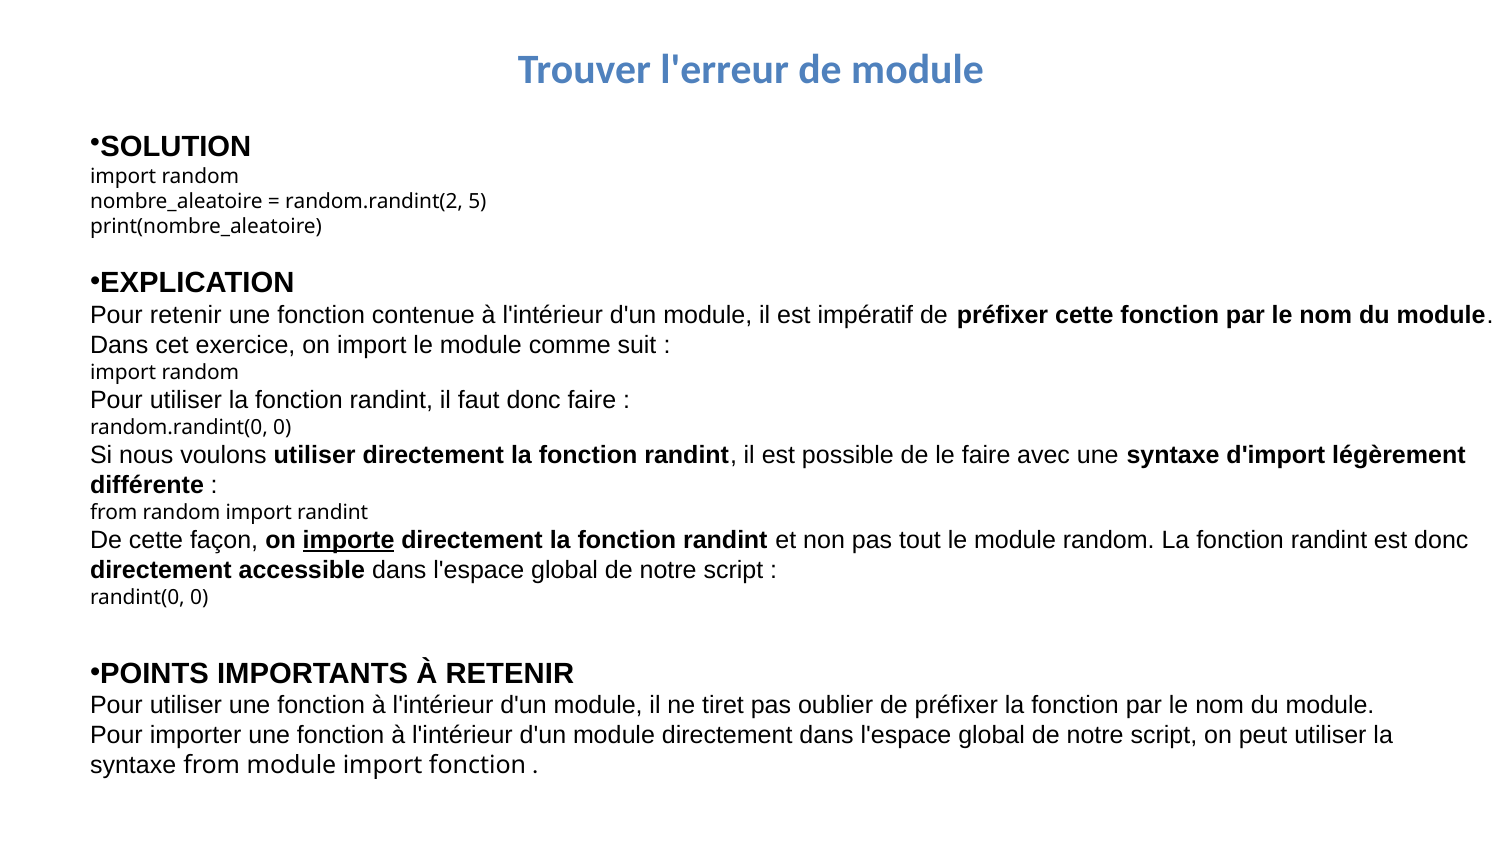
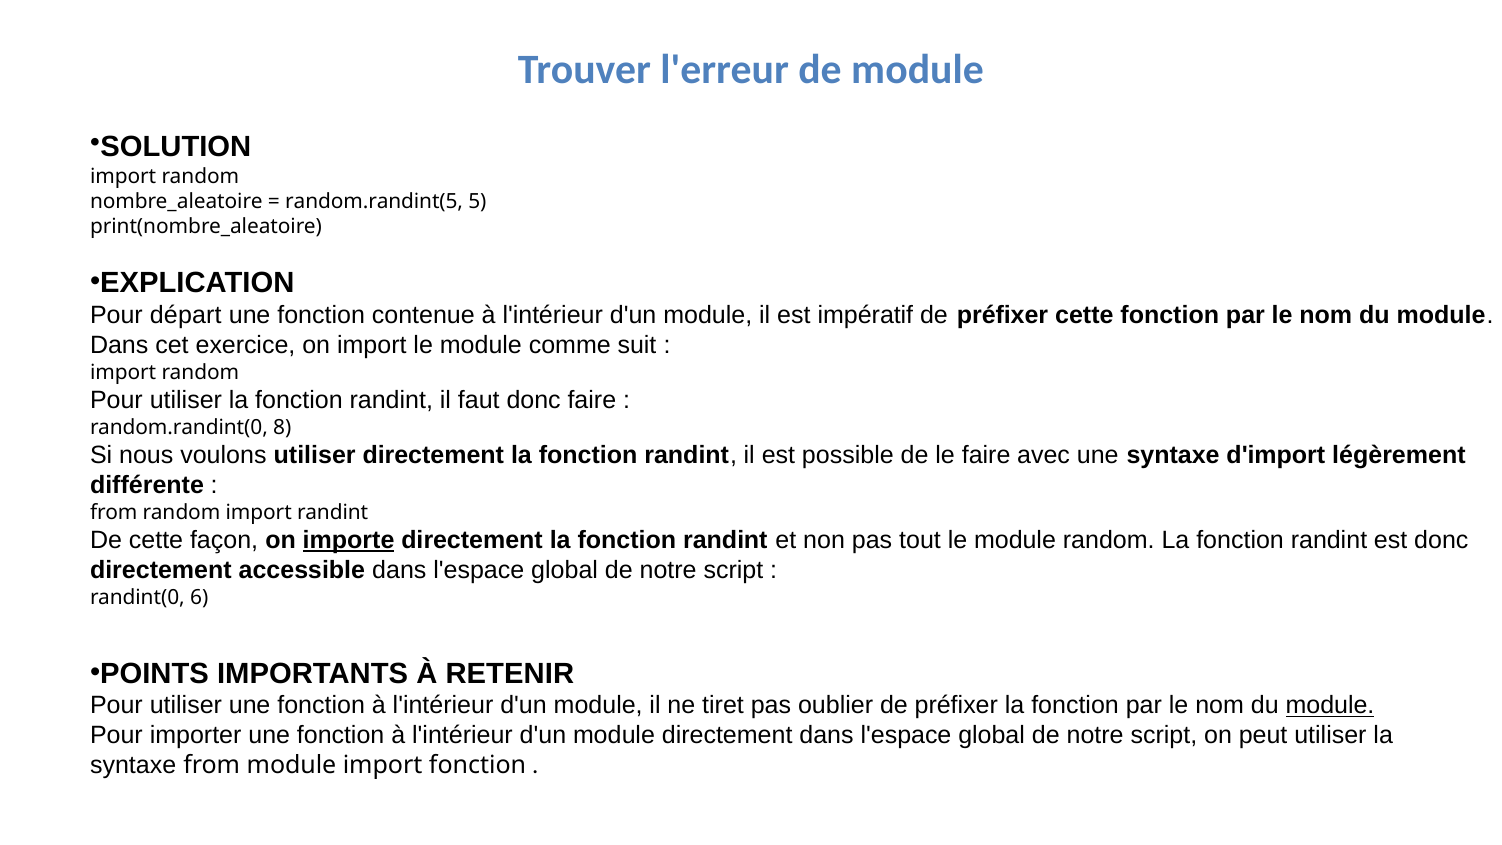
random.randint(2: random.randint(2 -> random.randint(5 (374, 202)
Pour retenir: retenir -> départ (186, 315)
random.randint(0 0: 0 -> 8 (282, 427)
randint(0 0: 0 -> 6 (199, 598)
module underline: none -> present (1330, 706)
